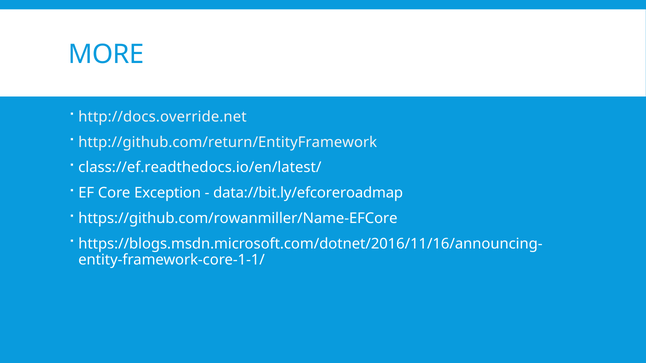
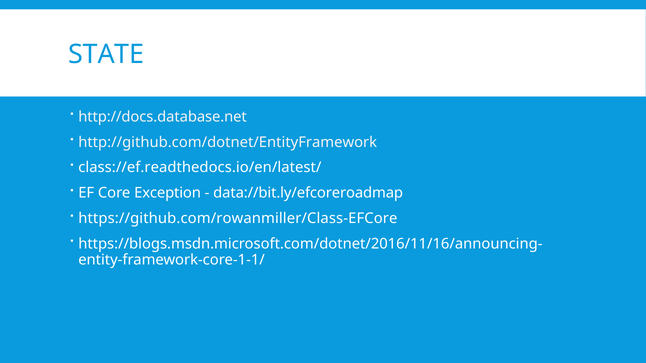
MORE: MORE -> STATE (106, 54)
http://docs.override.net: http://docs.override.net -> http://docs.database.net (163, 117)
http://github.com/return/EntityFramework: http://github.com/return/EntityFramework -> http://github.com/dotnet/EntityFramework (228, 142)
https://github.com/rowanmiller/Name-EFCore: https://github.com/rowanmiller/Name-EFCore -> https://github.com/rowanmiller/Class-EFCore (238, 219)
